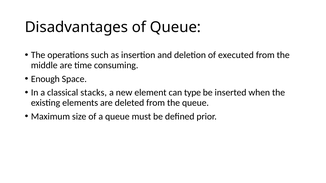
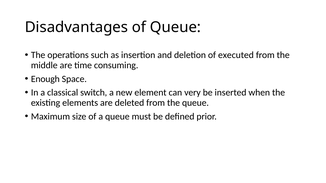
stacks: stacks -> switch (94, 93)
type: type -> very (192, 93)
